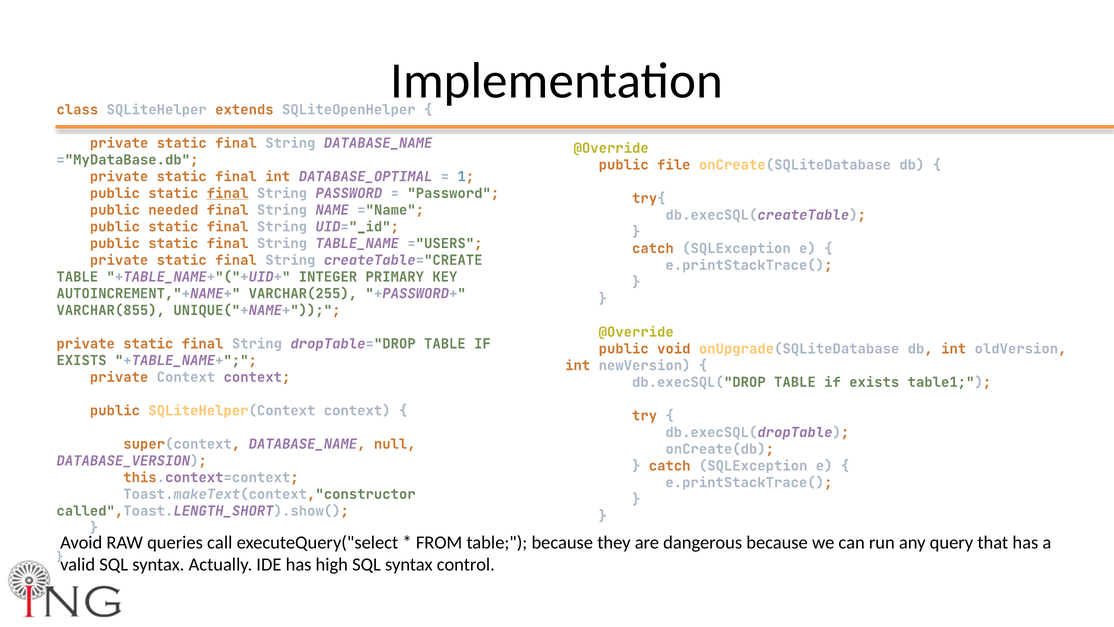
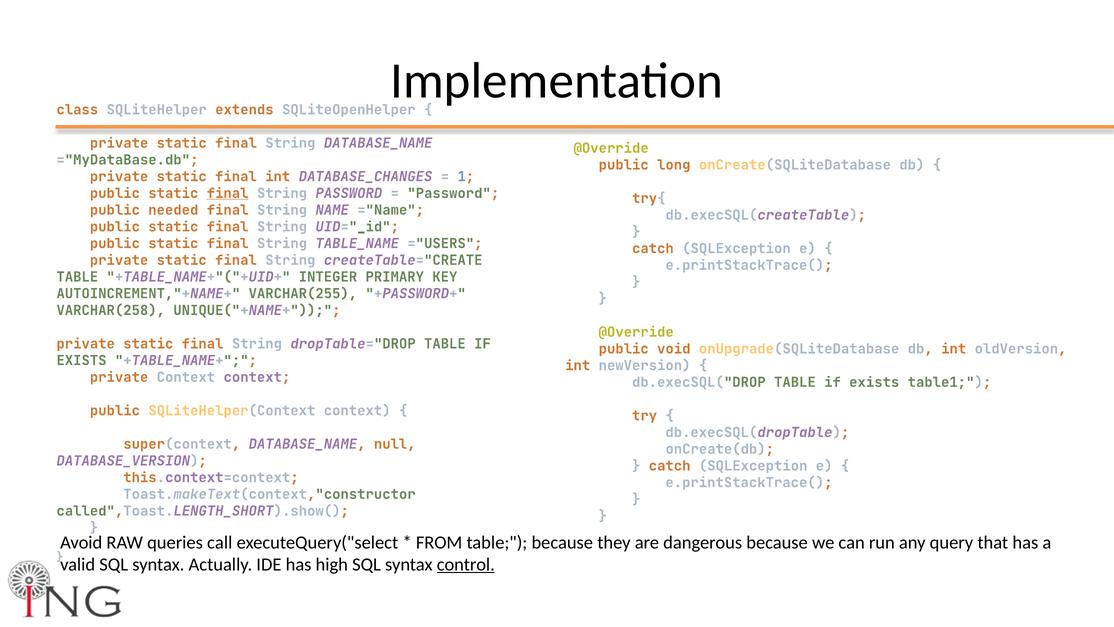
file: file -> long (674, 165)
DATABASE_OPTIMAL: DATABASE_OPTIMAL -> DATABASE_CHANGES (366, 176)
VARCHAR(855: VARCHAR(855 -> VARCHAR(258 (111, 310)
control underline: none -> present (466, 564)
